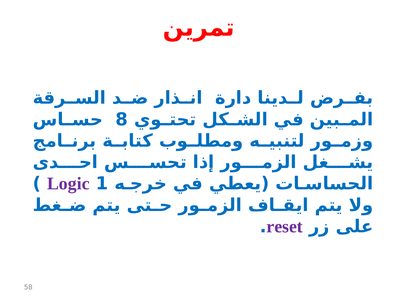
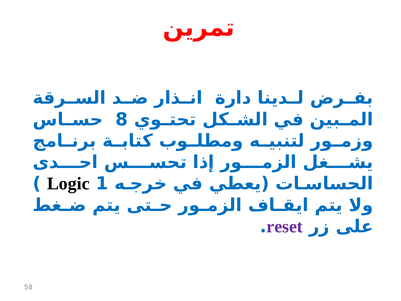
Logic colour: purple -> black (68, 184)
